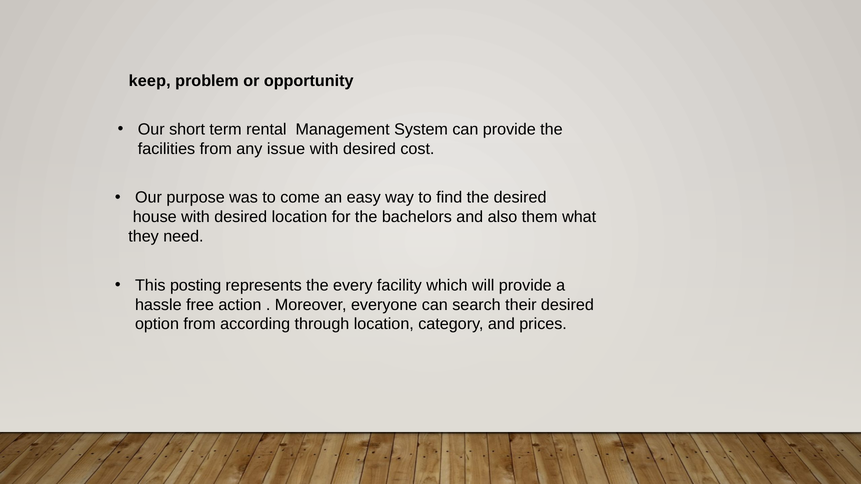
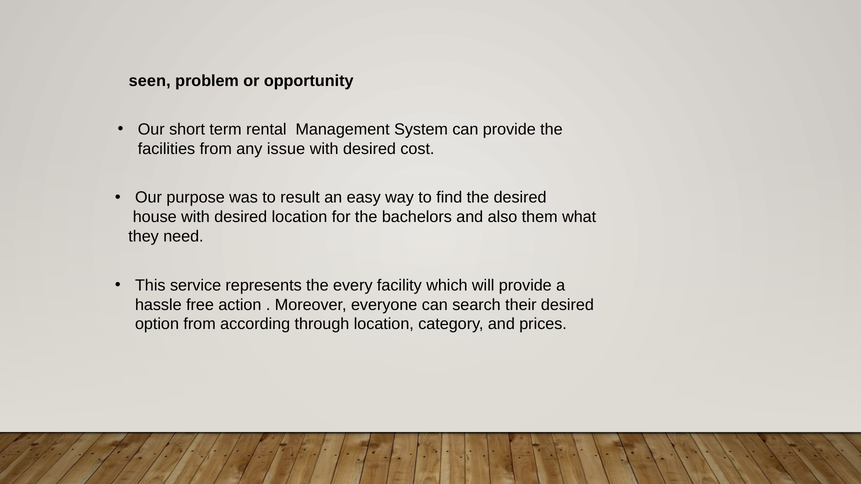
keep: keep -> seen (150, 81)
come: come -> result (300, 198)
posting: posting -> service (196, 286)
